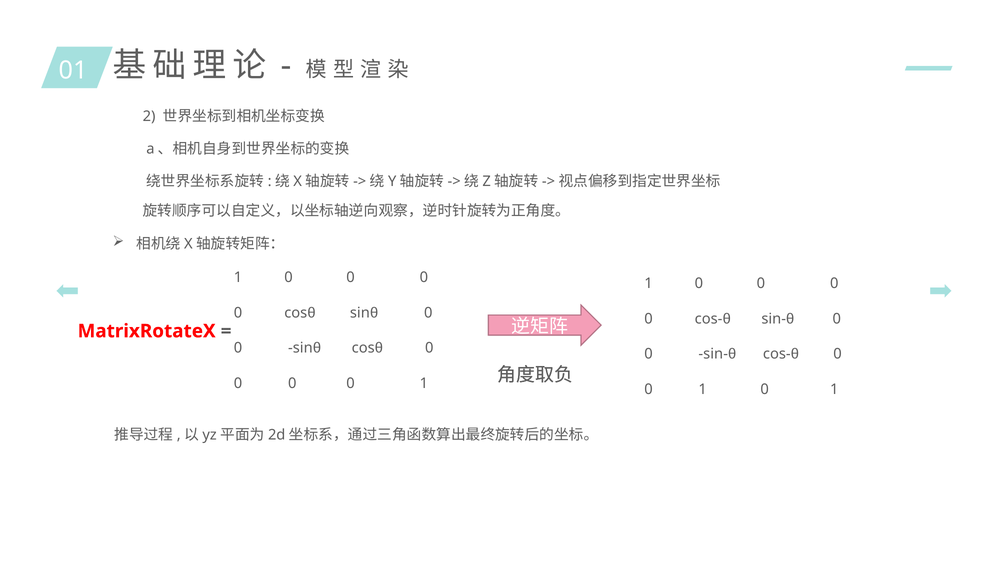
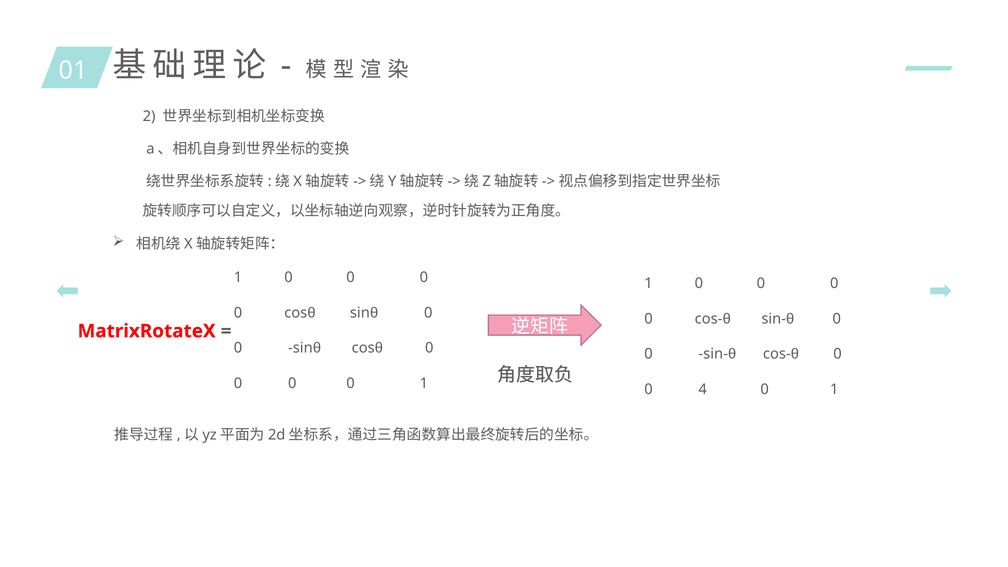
1: 1 -> 4 (703, 389)
